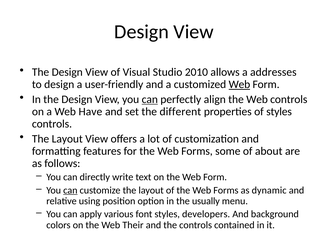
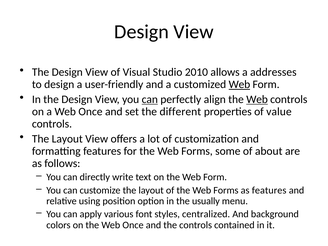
Web underline: none -> present (257, 99)
a Web Have: Have -> Once (90, 112)
of styles: styles -> value (279, 112)
can underline: present -> none (70, 190)
as dynamic: dynamic -> features (269, 190)
developers: developers -> centralized (206, 214)
the Web Their: Their -> Once (133, 225)
